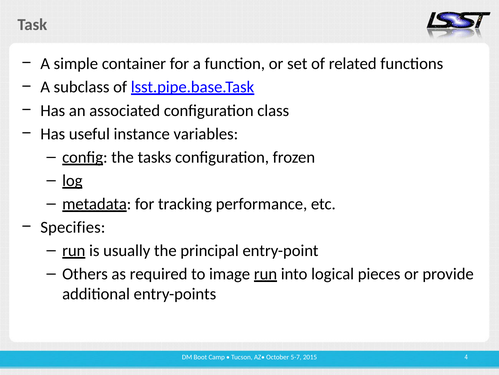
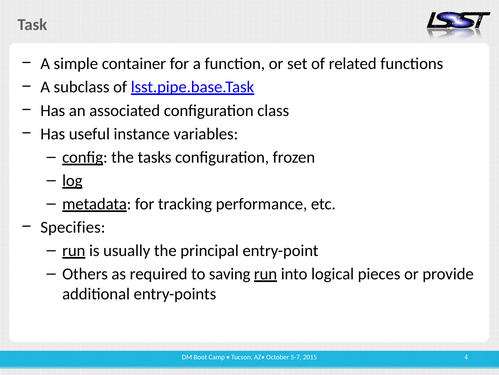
image: image -> saving (230, 273)
